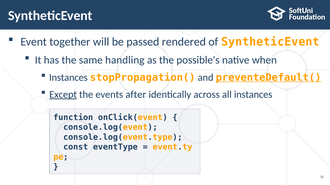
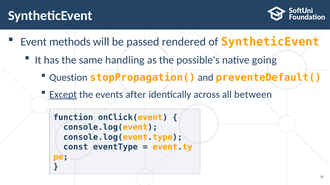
together: together -> methods (70, 42)
when: when -> going (264, 60)
Instances: Instances -> Question (68, 78)
preventeDefault( underline: present -> none (269, 78)
all instances: instances -> between (253, 95)
